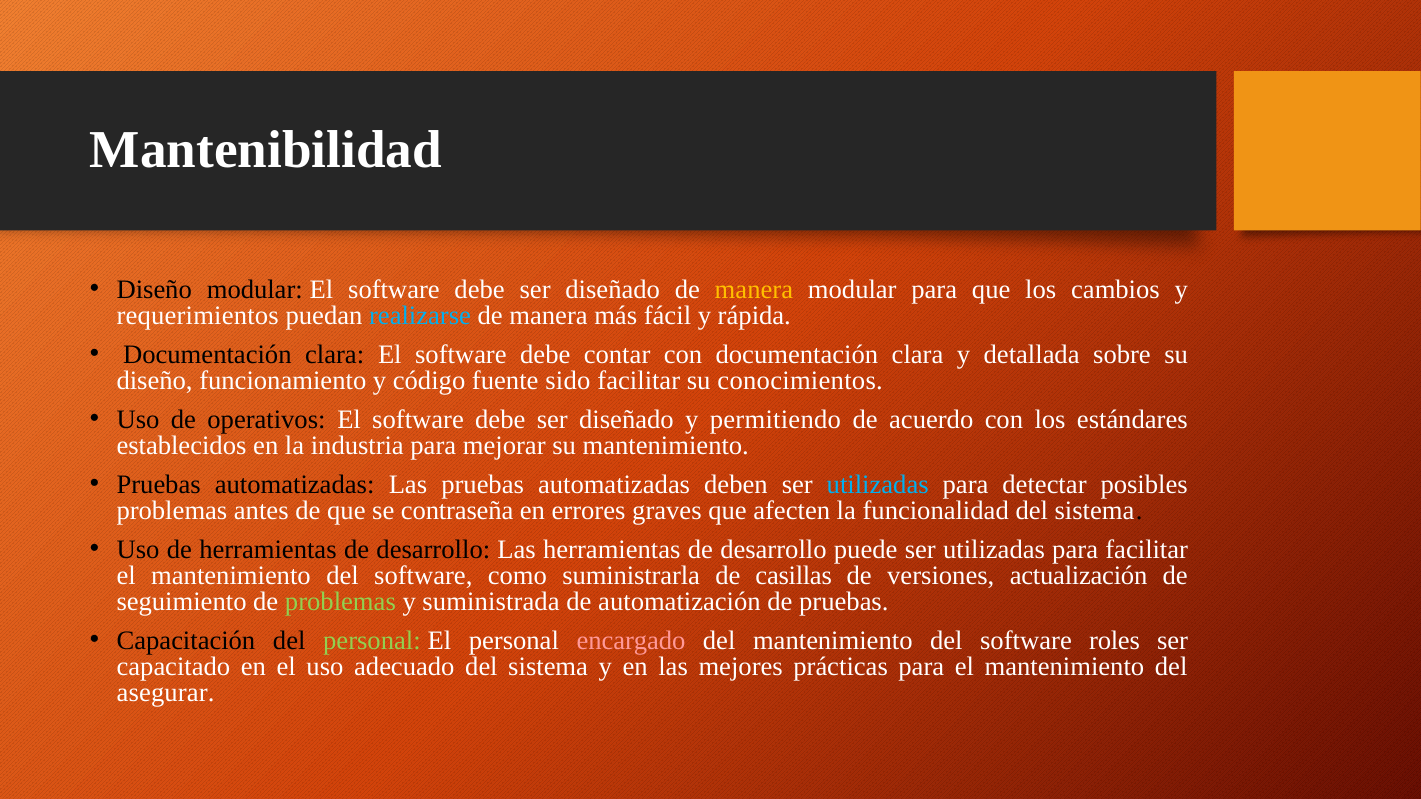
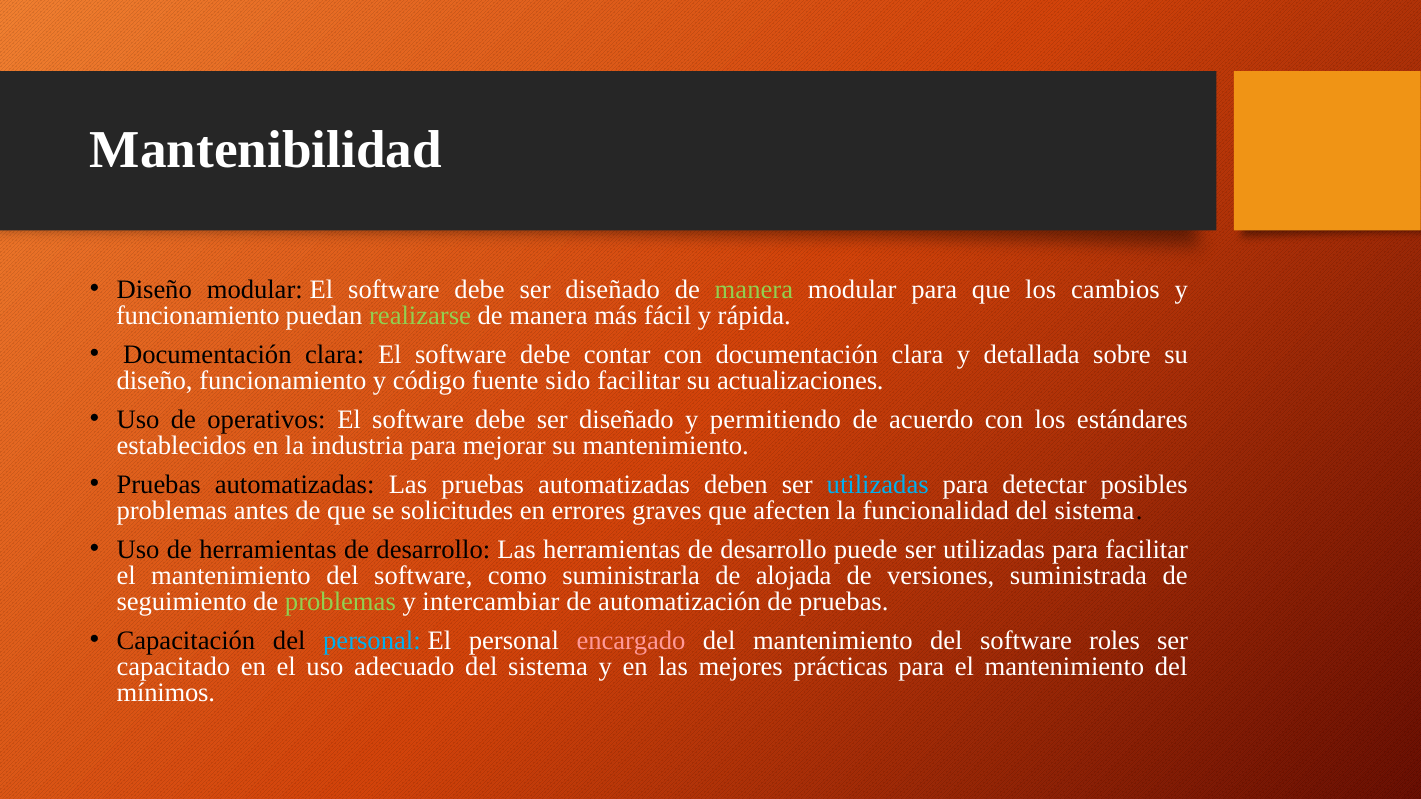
manera colour: yellow -> light green (754, 290)
requerimientos: requerimientos -> funcionamiento (198, 316)
realizarse colour: light blue -> light green (420, 316)
conocimientos: conocimientos -> actualizaciones (800, 381)
contraseña: contraseña -> solicitudes (457, 511)
casillas: casillas -> alojada (794, 576)
actualización: actualización -> suministrada (1078, 576)
suministrada: suministrada -> intercambiar (491, 602)
personal colour: light green -> light blue (372, 641)
asegurar: asegurar -> mínimos (166, 693)
